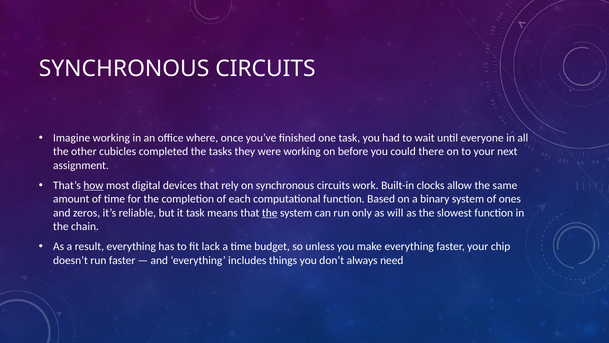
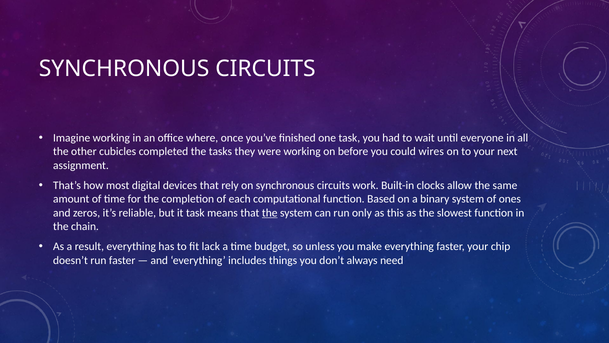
there: there -> wires (431, 151)
how underline: present -> none (93, 185)
will: will -> this (395, 213)
